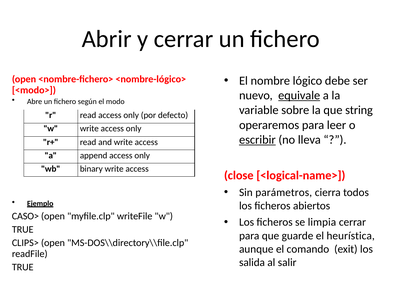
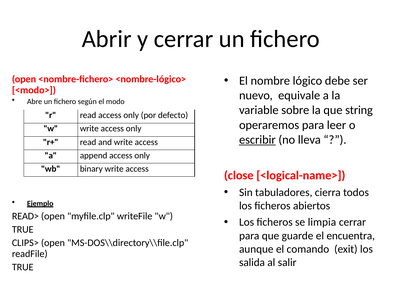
equivale underline: present -> none (299, 95)
parámetros: parámetros -> tabuladores (284, 192)
CASO>: CASO> -> READ> (25, 216)
heurística: heurística -> encuentra (351, 235)
